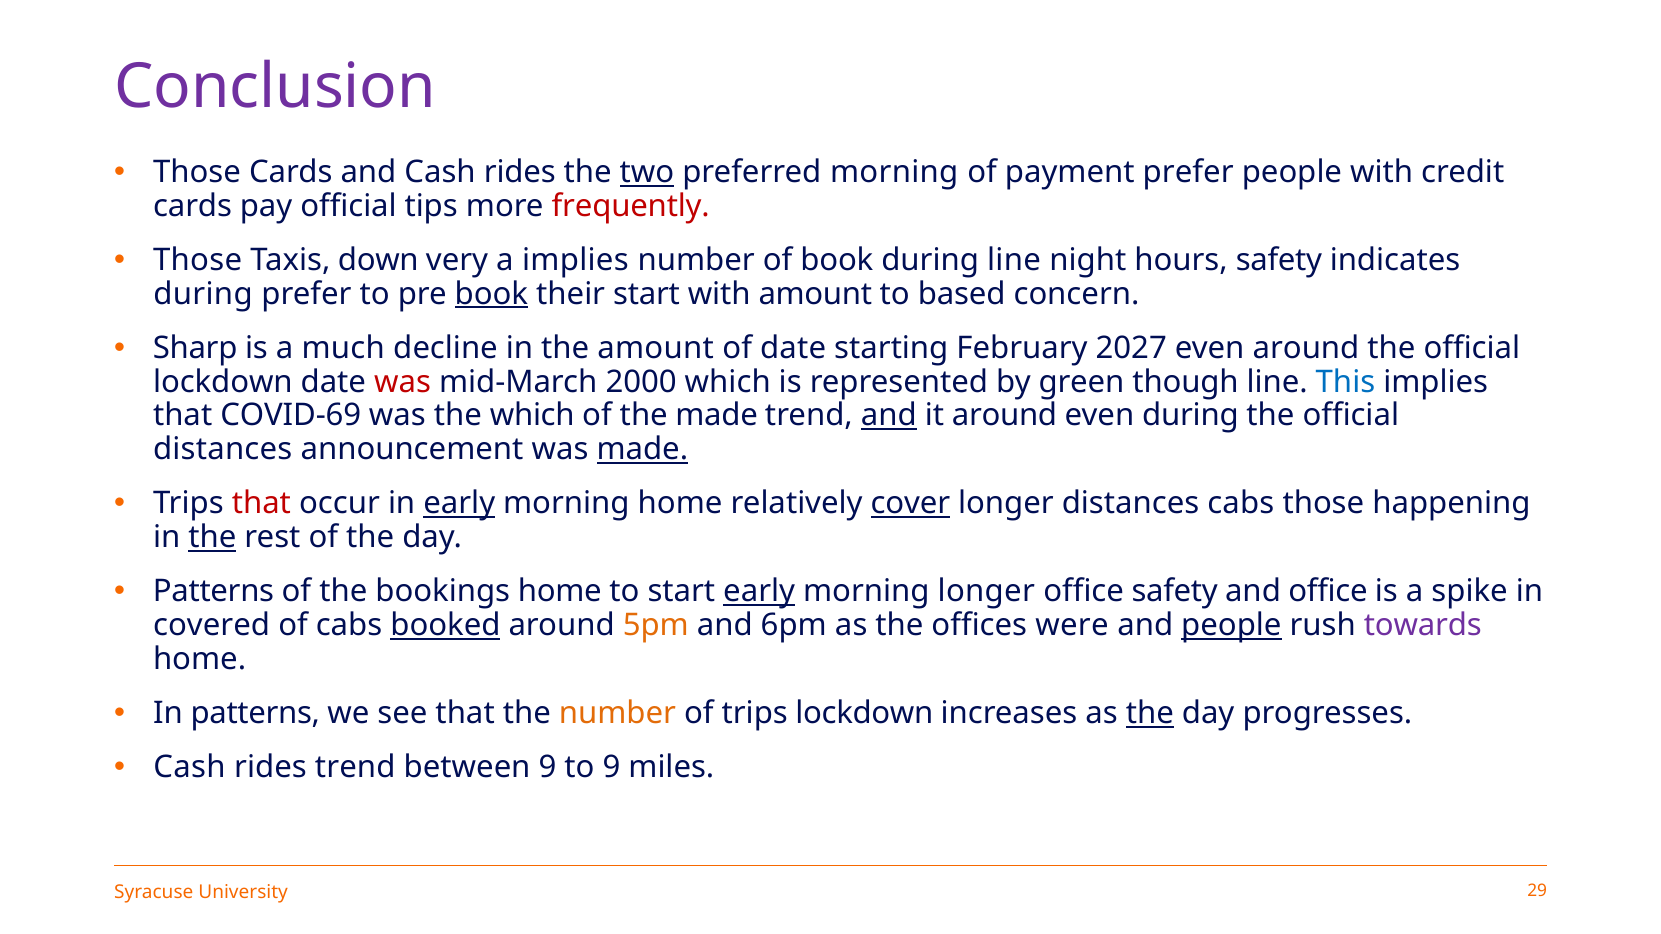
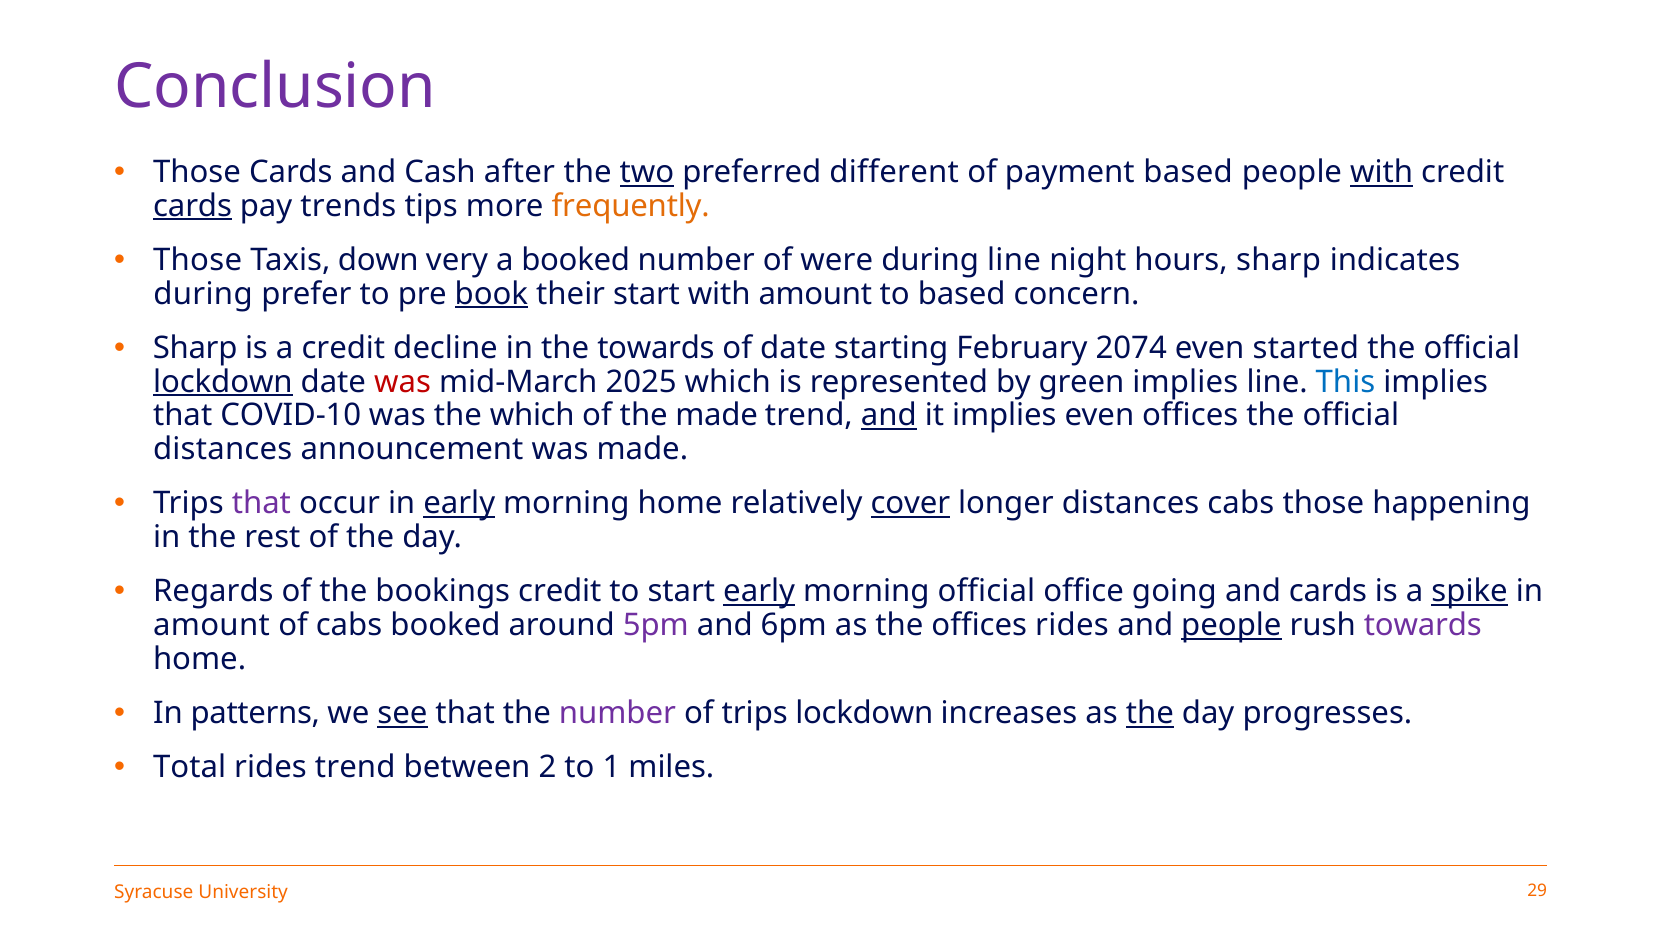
and Cash rides: rides -> after (520, 172)
preferred morning: morning -> different (894, 172)
payment prefer: prefer -> based (1188, 172)
with underline: none -> present (1382, 172)
cards underline: none -> present (193, 206)
pay official: official -> trends (348, 206)
frequently colour: red -> orange (631, 206)
a implies: implies -> booked (576, 260)
of book: book -> were (837, 260)
hours safety: safety -> sharp (1279, 260)
a much: much -> credit (343, 348)
the amount: amount -> towards (656, 348)
2027: 2027 -> 2074 (1131, 348)
even around: around -> started (1306, 348)
lockdown underline: none -> present (223, 382)
2000: 2000 -> 2025 (641, 382)
green though: though -> implies (1185, 382)
COVID-69: COVID-69 -> COVID-10 (291, 416)
it around: around -> implies (1004, 416)
even during: during -> offices (1190, 416)
made underline: present -> none (642, 449)
that colour: red -> purple (261, 504)
the underline: present -> none (212, 537)
Patterns: Patterns -> Regards (213, 592)
bookings home: home -> credit (560, 592)
morning longer: longer -> official (986, 592)
office safety: safety -> going (1174, 592)
and office: office -> cards (1328, 592)
spike underline: none -> present (1470, 592)
covered: covered -> amount (211, 625)
booked underline: present -> none (445, 625)
5pm colour: orange -> purple (656, 625)
offices were: were -> rides (1072, 625)
see underline: none -> present (402, 713)
number colour: orange -> purple (617, 713)
Cash: Cash -> Total (190, 768)
between 9: 9 -> 2 (547, 768)
to 9: 9 -> 1 (612, 768)
